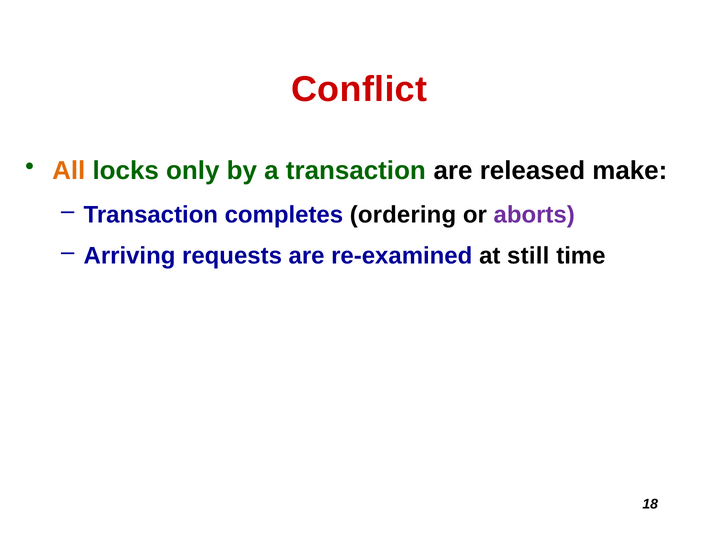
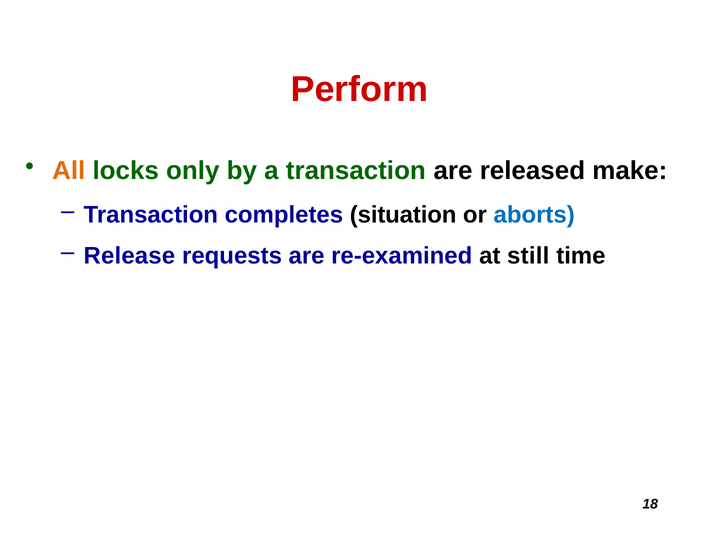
Conflict: Conflict -> Perform (359, 89)
ordering: ordering -> situation (403, 215)
aborts colour: purple -> blue (534, 215)
Arriving: Arriving -> Release (129, 256)
